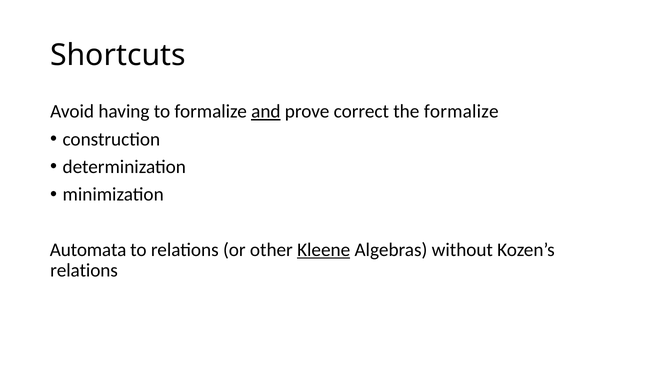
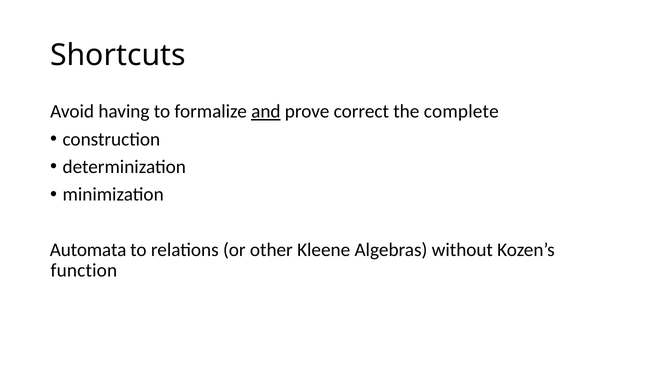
the formalize: formalize -> complete (461, 111)
Kleene underline: present -> none (324, 250)
relations: relations -> function (84, 270)
